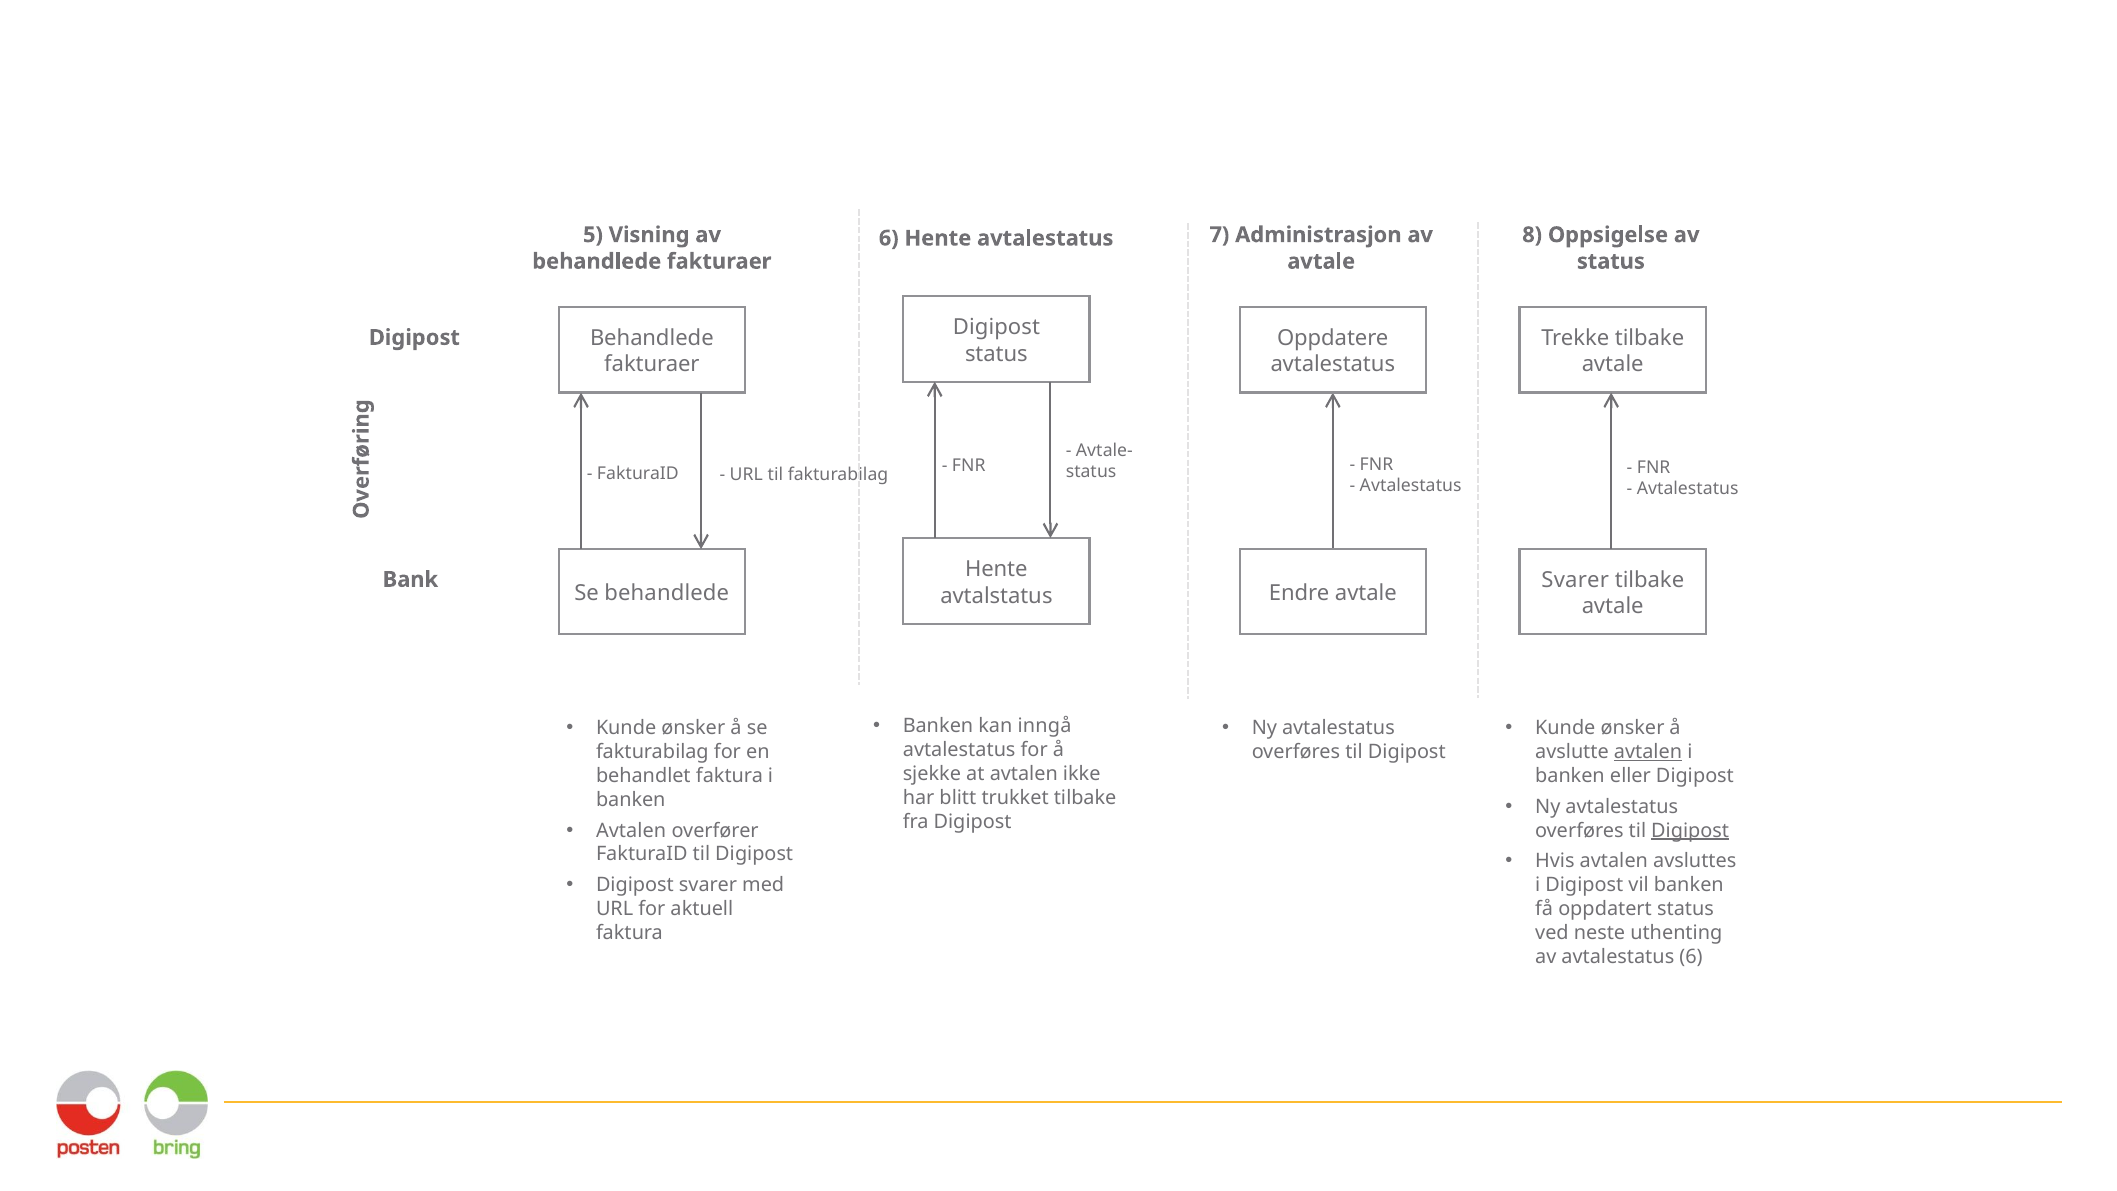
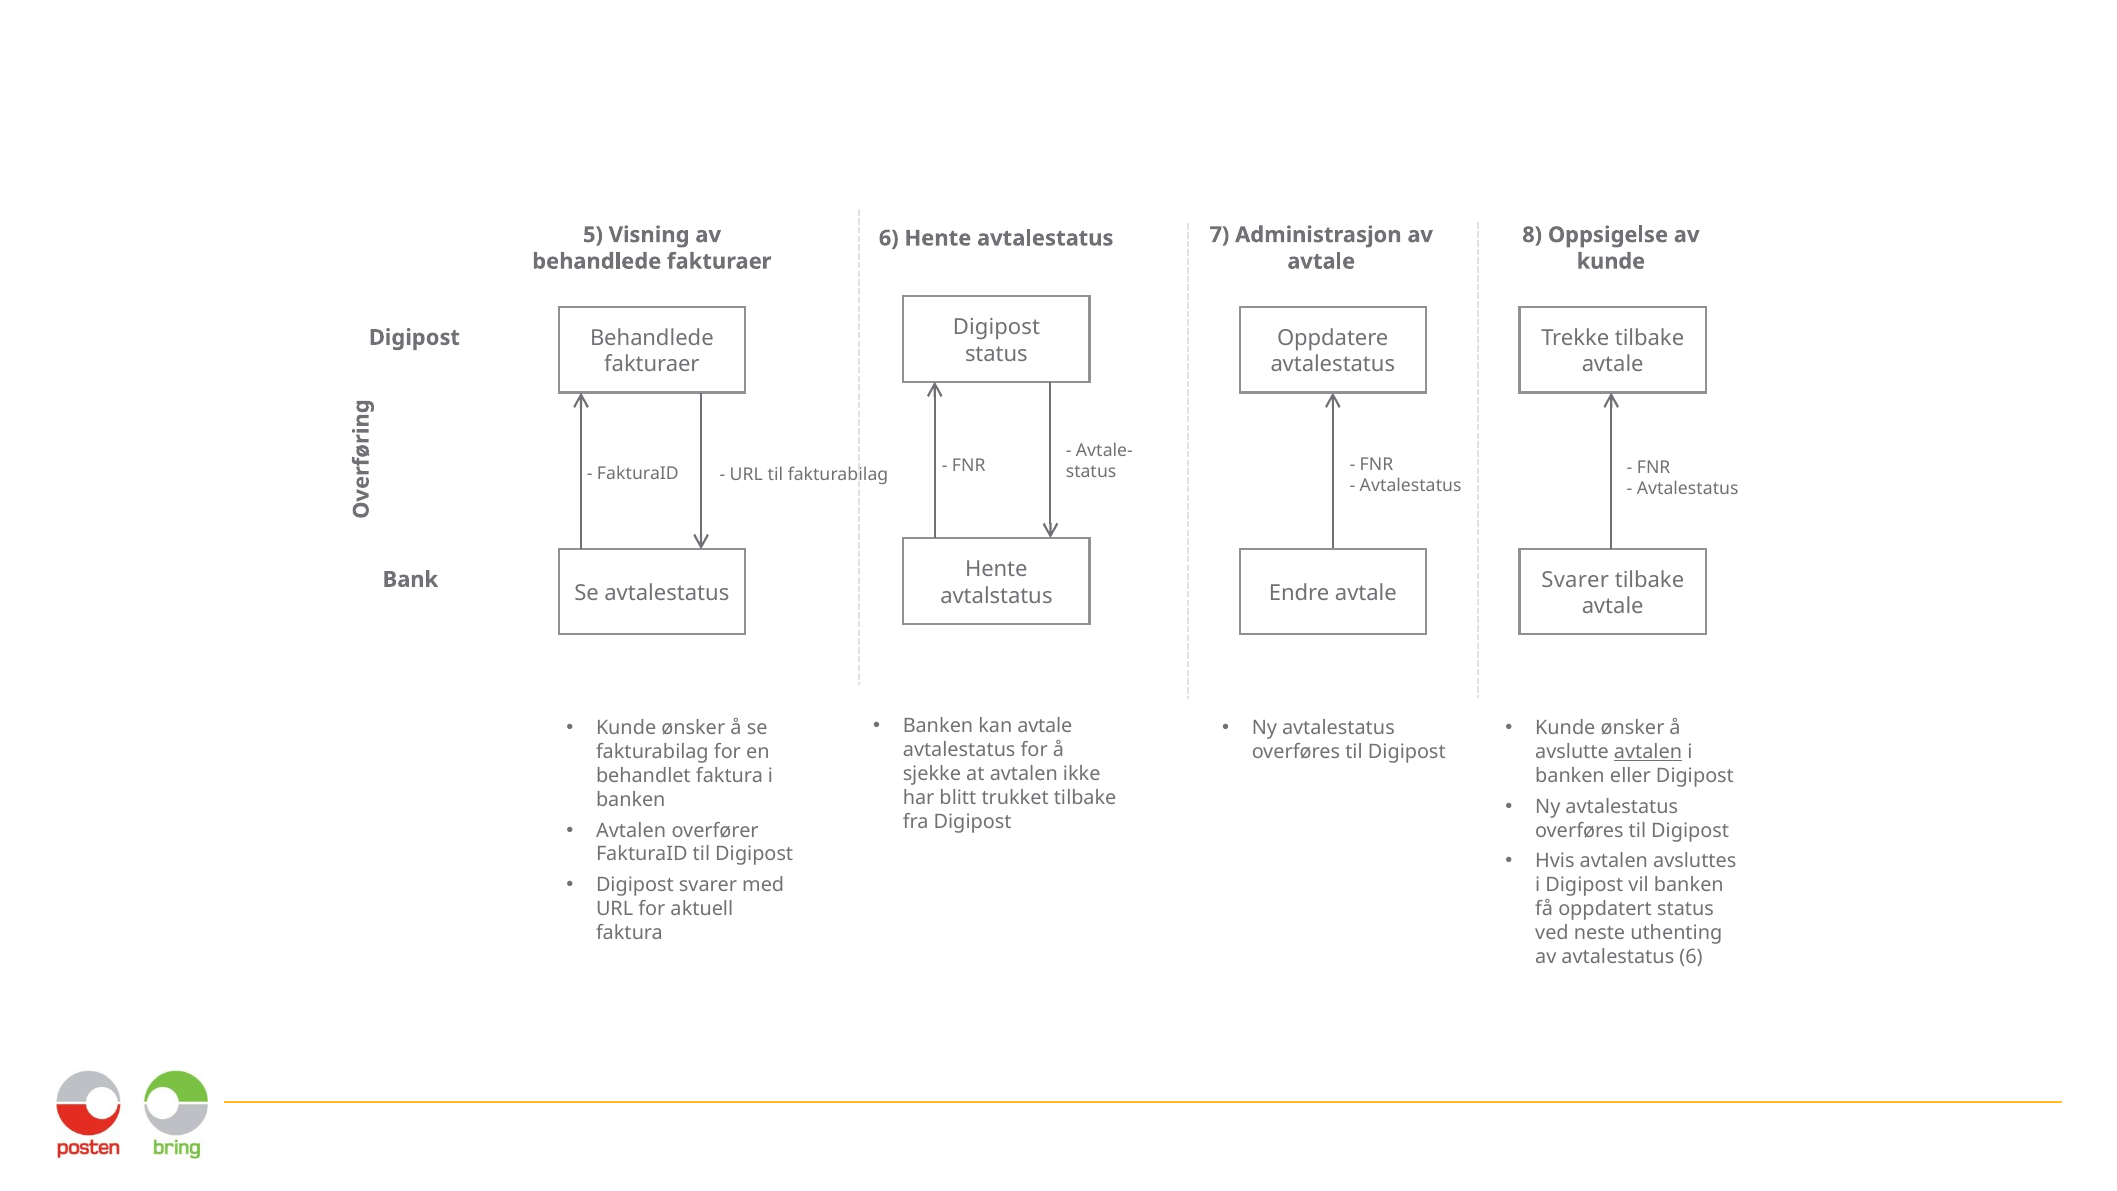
status: status -> kunde (1611, 261)
Se behandlede: behandlede -> avtalestatus (667, 593)
kan inngå: inngå -> avtale (1045, 726)
Digipost underline: present -> none (1690, 830)
